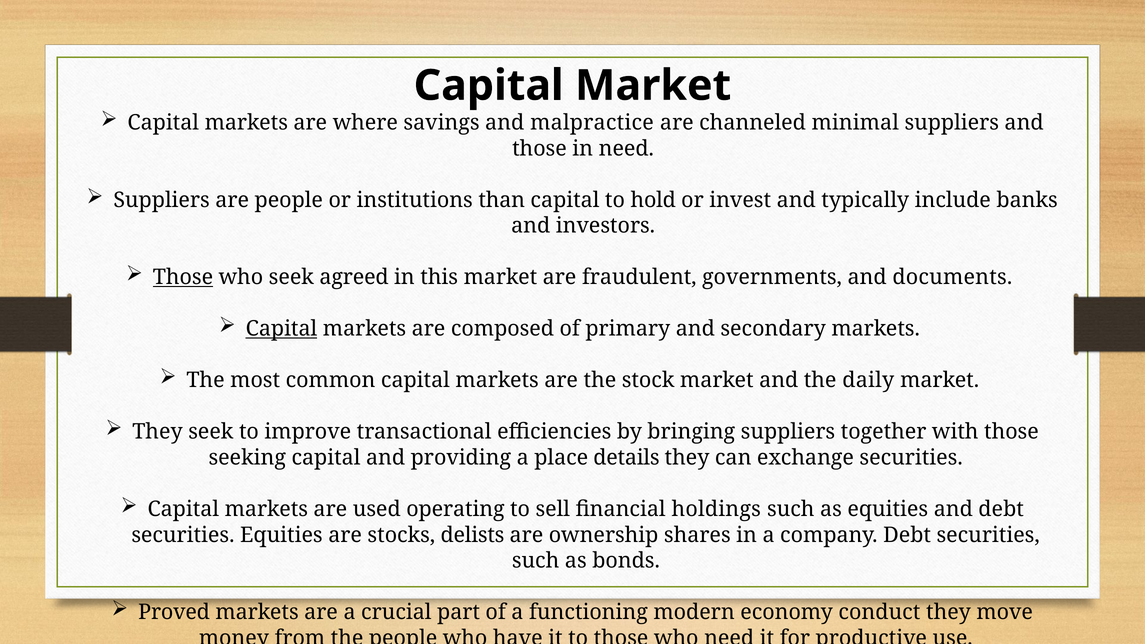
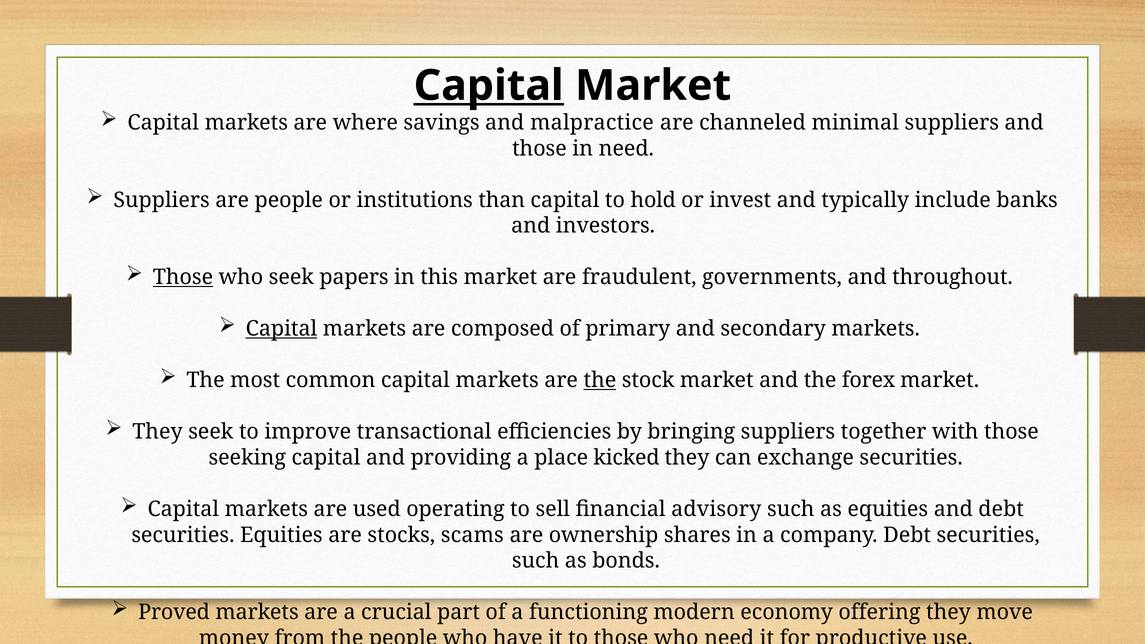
Capital underline: none -> present (489, 86)
agreed: agreed -> papers (354, 277)
documents: documents -> throughout (953, 277)
the underline: none -> present (600, 380)
daily: daily -> forex (868, 380)
details: details -> kicked (626, 458)
holdings: holdings -> advisory (716, 509)
delists: delists -> scams (472, 535)
conduct: conduct -> offering (879, 612)
